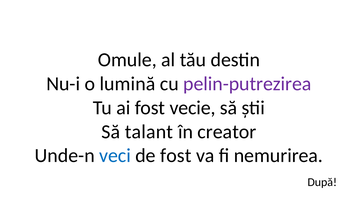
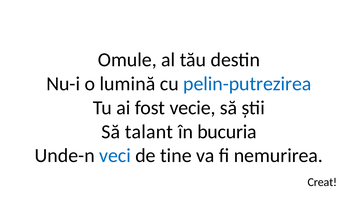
pelin-putrezirea colour: purple -> blue (247, 84)
creator: creator -> bucuria (227, 131)
de fost: fost -> tine (176, 155)
După: După -> Creat (322, 182)
